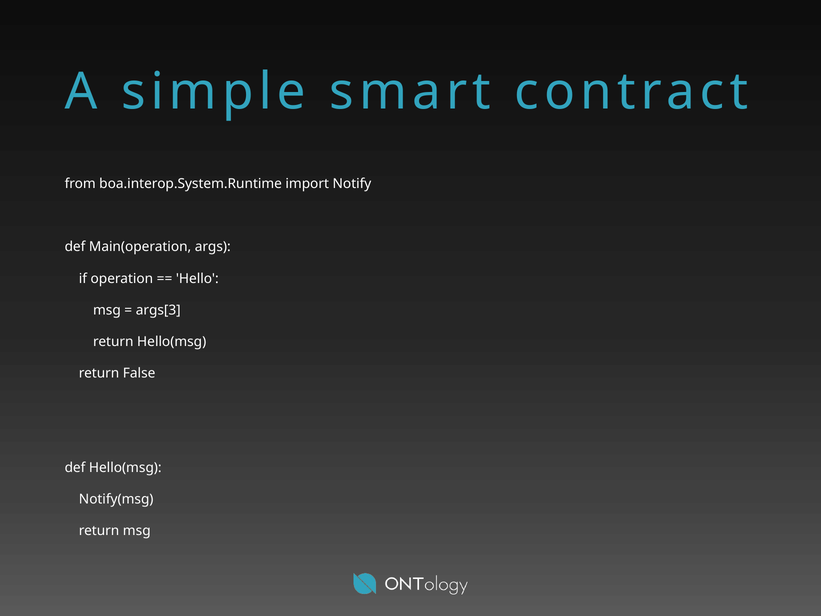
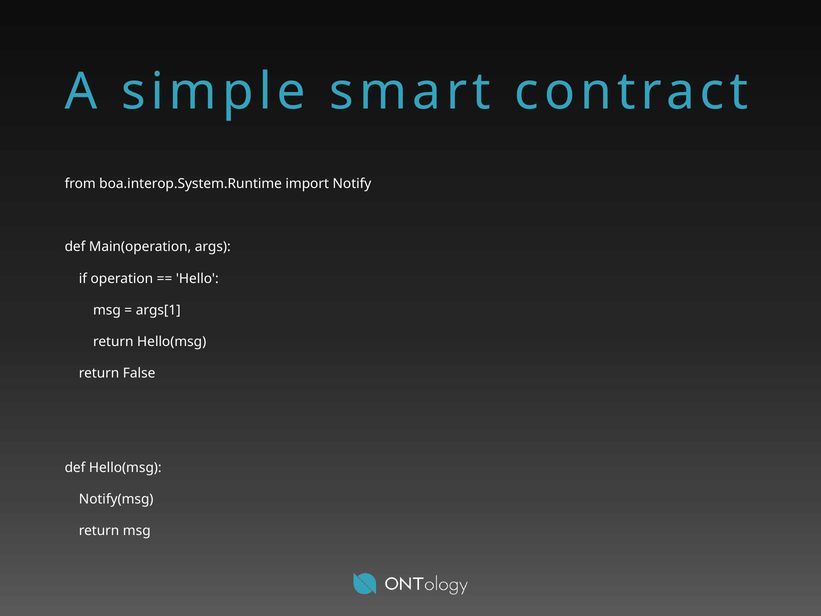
args[3: args[3 -> args[1 (158, 310)
